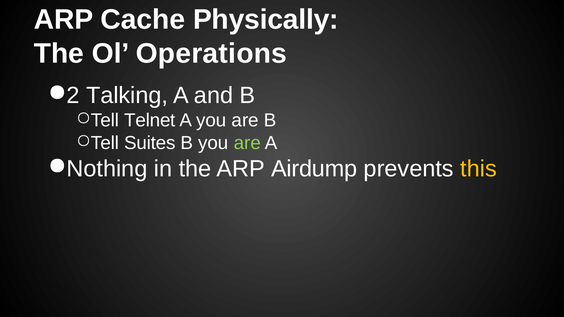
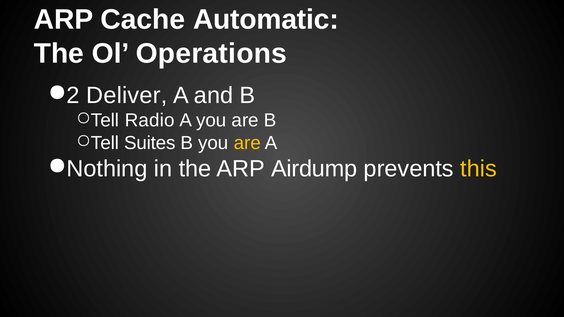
Physically: Physically -> Automatic (266, 20)
Talking: Talking -> Deliver (127, 95)
Telnet: Telnet -> Radio (150, 120)
are colour: light green -> yellow (247, 143)
